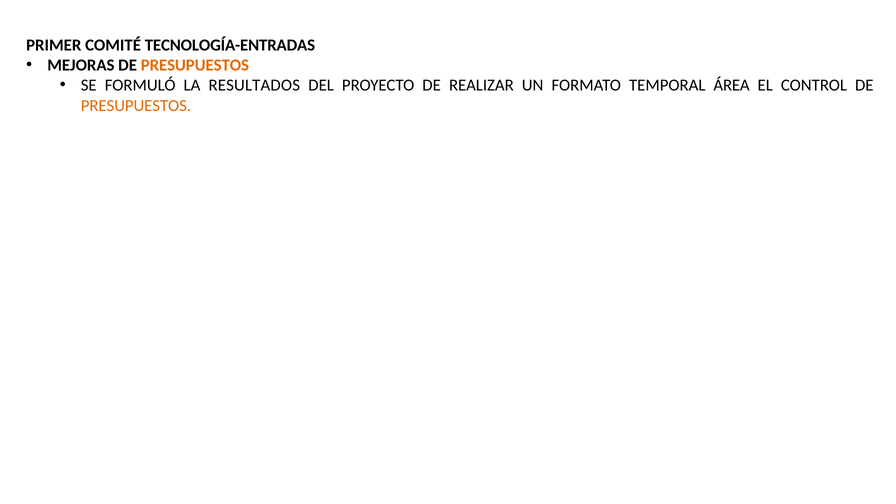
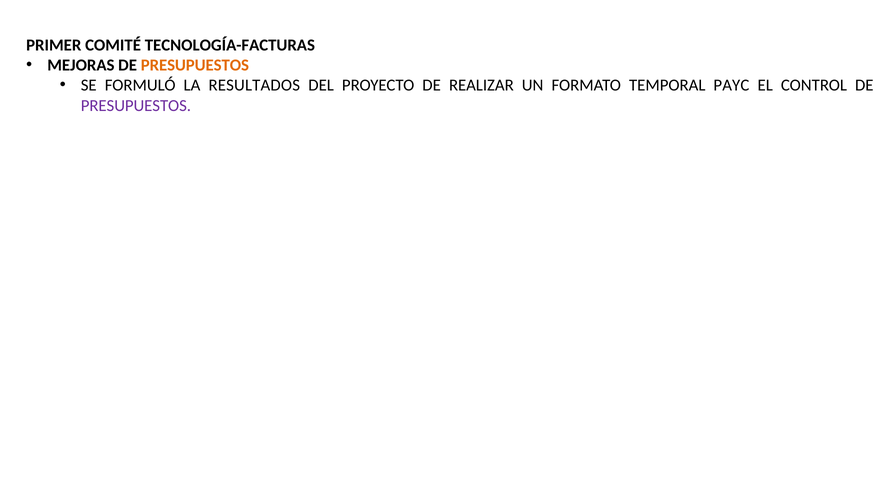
TECNOLOGÍA-ENTRADAS: TECNOLOGÍA-ENTRADAS -> TECNOLOGÍA-FACTURAS (230, 45)
ÁREA: ÁREA -> PAYC (731, 85)
PRESUPUESTOS colour: orange -> purple (136, 105)
